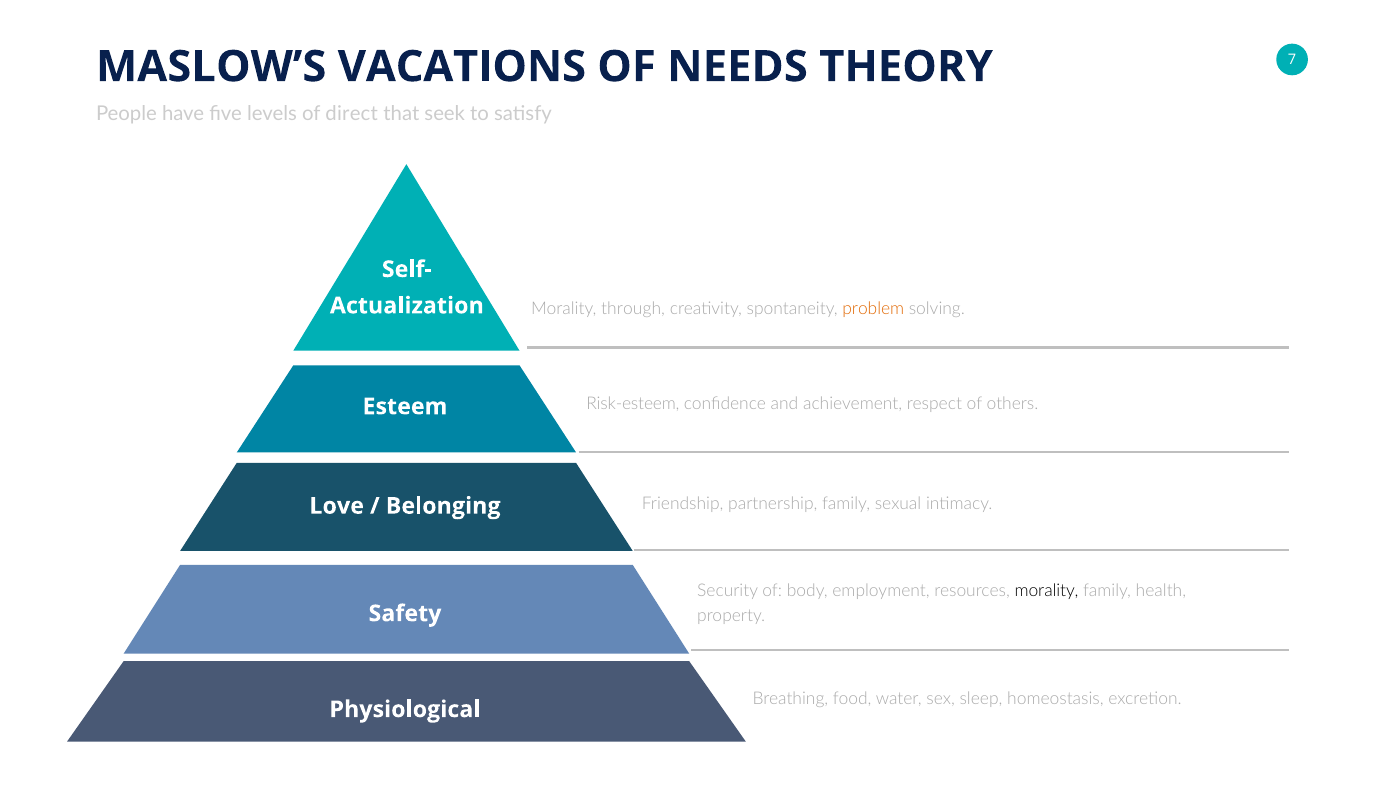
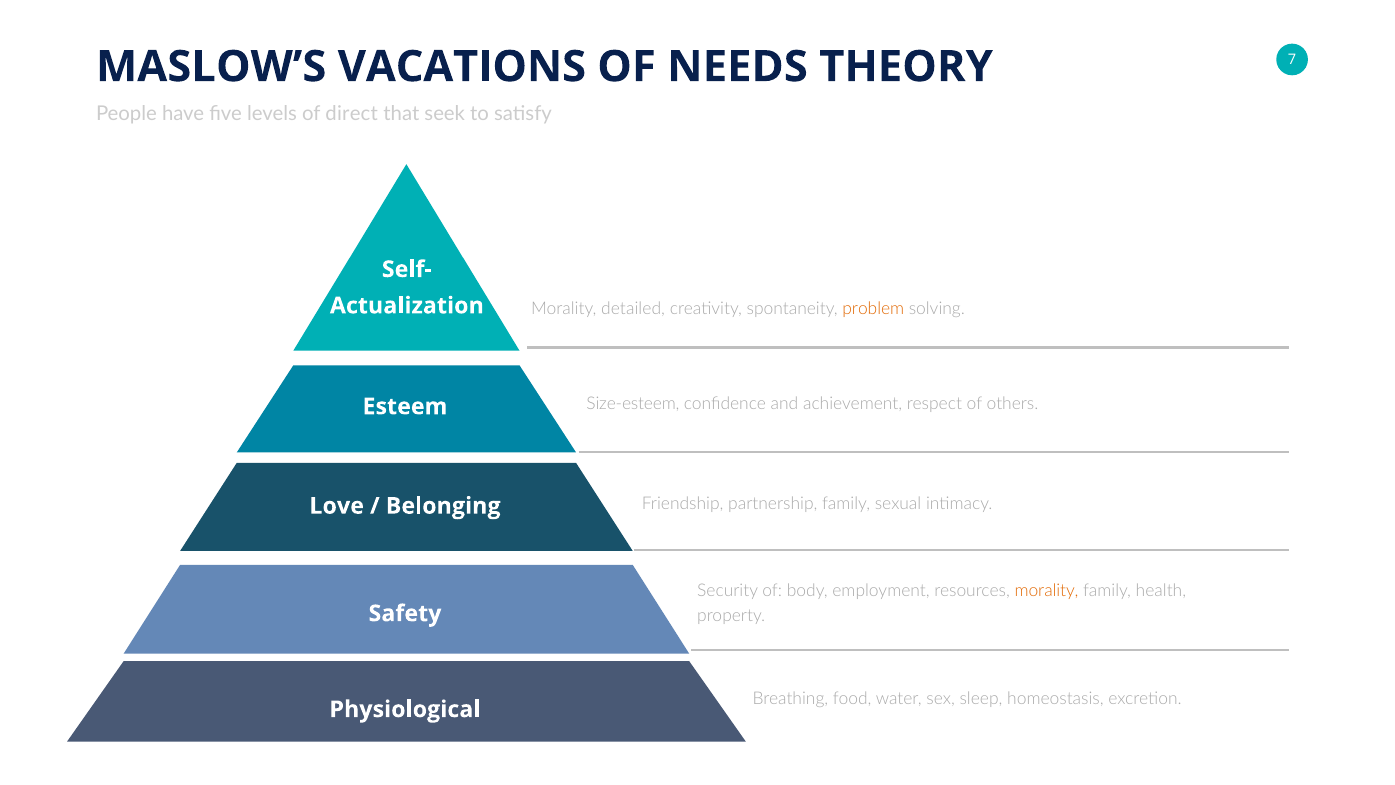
through: through -> detailed (633, 309)
Risk-esteem: Risk-esteem -> Size-esteem (633, 404)
morality colour: black -> orange (1047, 590)
